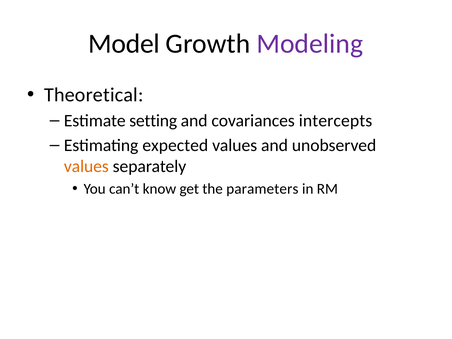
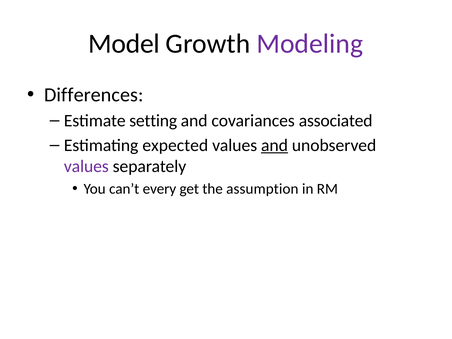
Theoretical: Theoretical -> Differences (94, 95)
intercepts: intercepts -> associated (336, 121)
and underline: none -> present (274, 145)
values colour: orange -> purple (86, 167)
know: know -> every (159, 189)
parameters: parameters -> assumption (262, 189)
